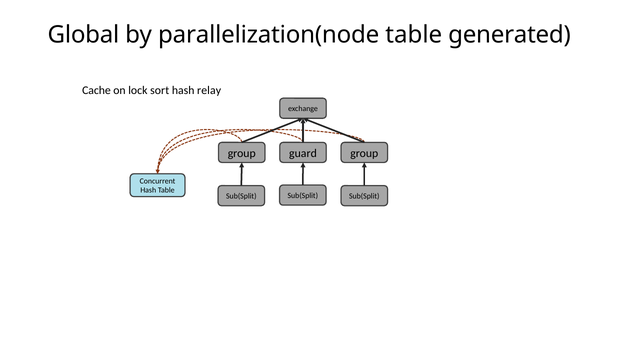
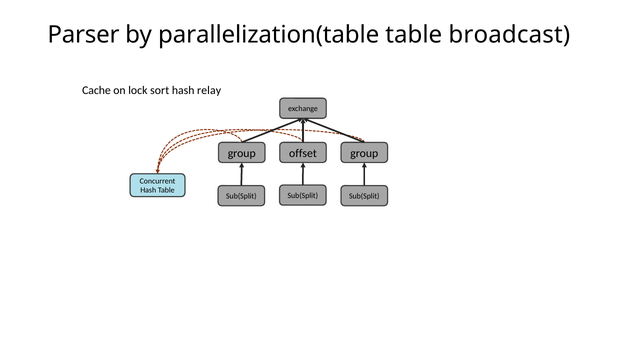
Global: Global -> Parser (83, 35)
parallelization(node: parallelization(node -> parallelization(table (269, 35)
generated: generated -> broadcast (509, 35)
guard: guard -> offset (303, 153)
